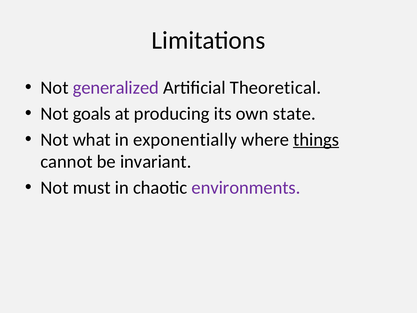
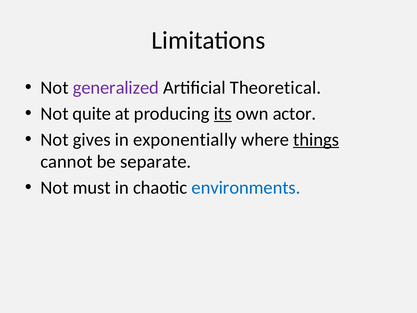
goals: goals -> quite (92, 113)
its underline: none -> present (223, 113)
state: state -> actor (294, 113)
what: what -> gives (92, 139)
invariant: invariant -> separate (156, 162)
environments colour: purple -> blue (246, 188)
